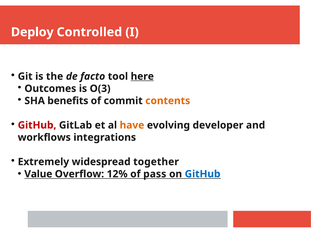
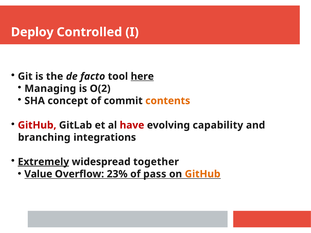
Outcomes: Outcomes -> Managing (50, 89)
O(3: O(3 -> O(2 (100, 89)
benefits: benefits -> concept (68, 101)
have colour: orange -> red (132, 125)
developer: developer -> capability (218, 125)
workflows: workflows -> branching (44, 138)
Extremely underline: none -> present (43, 162)
12%: 12% -> 23% (117, 174)
GitHub colour: blue -> orange (203, 174)
